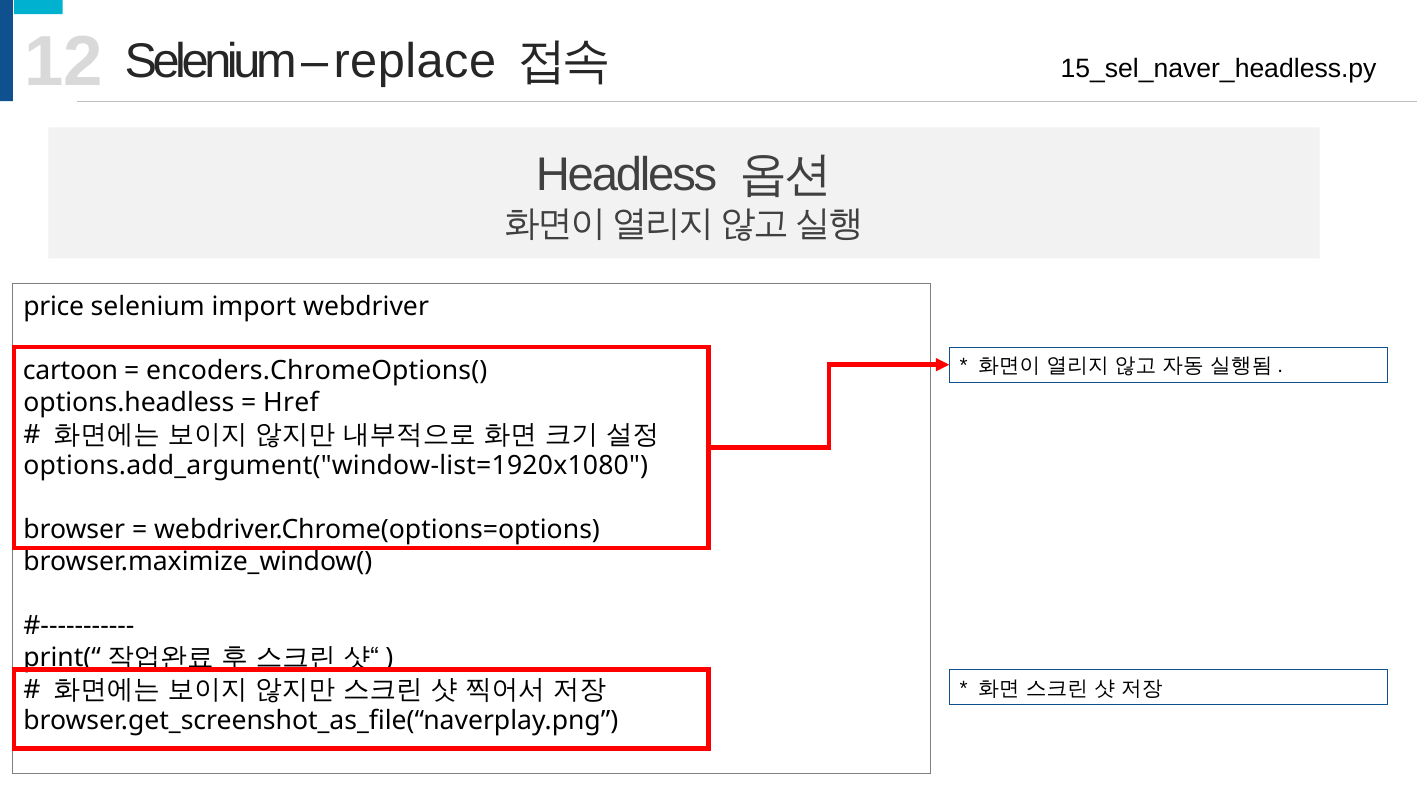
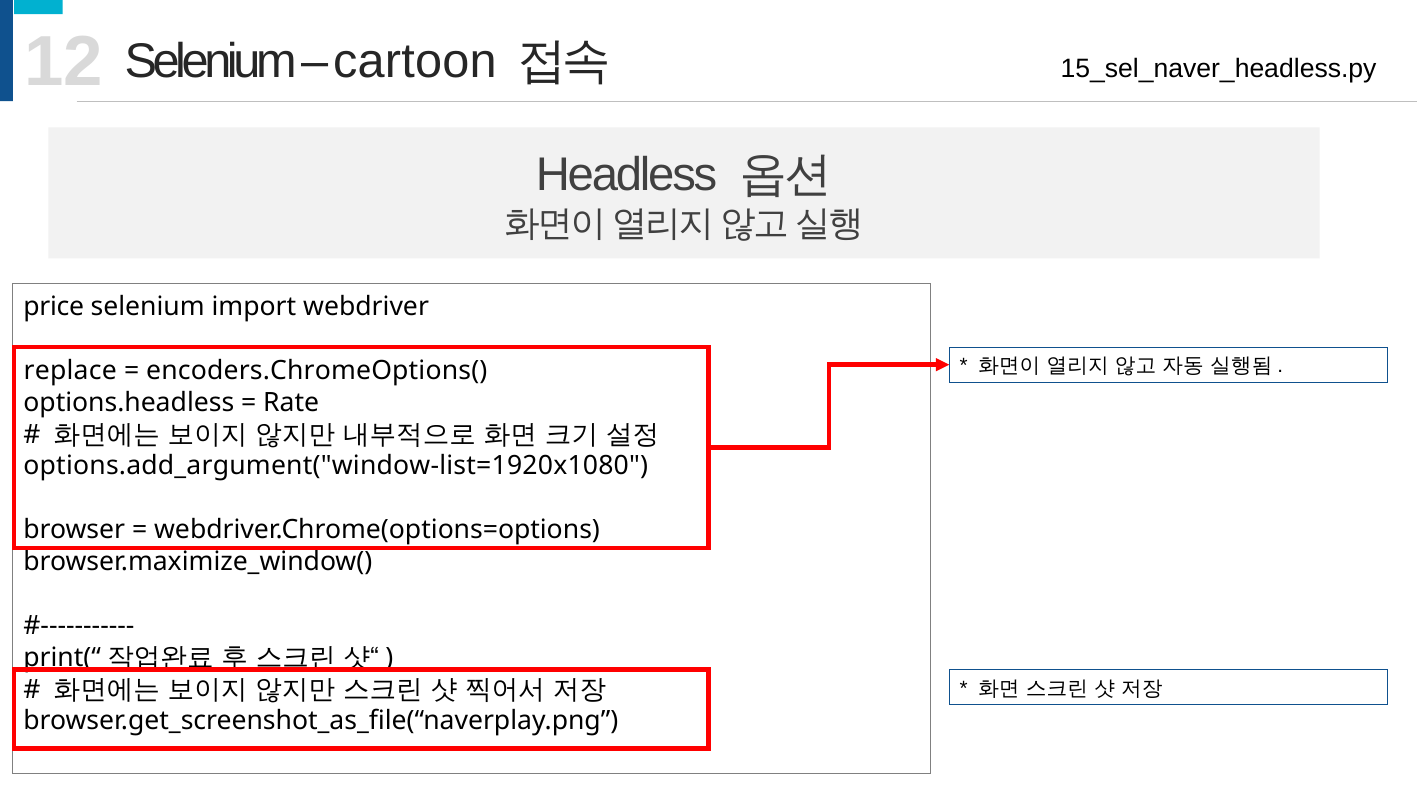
replace: replace -> cartoon (415, 62)
cartoon: cartoon -> replace (70, 371)
Href: Href -> Rate (291, 402)
